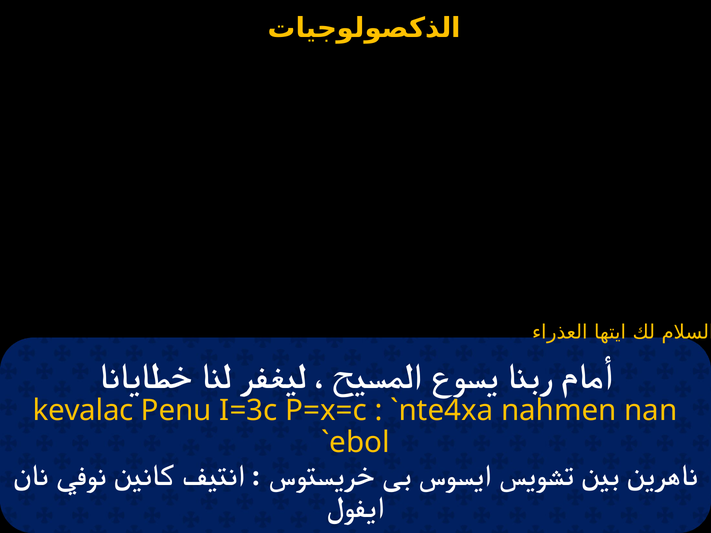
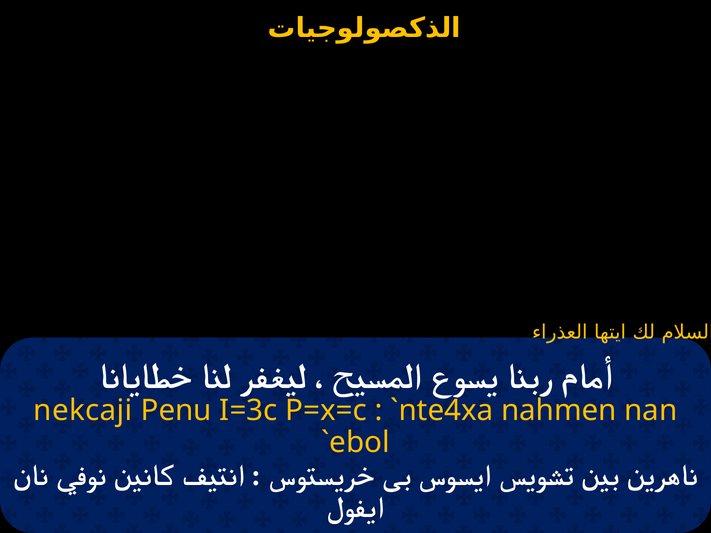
kevalac: kevalac -> nekcaji (83, 411)
